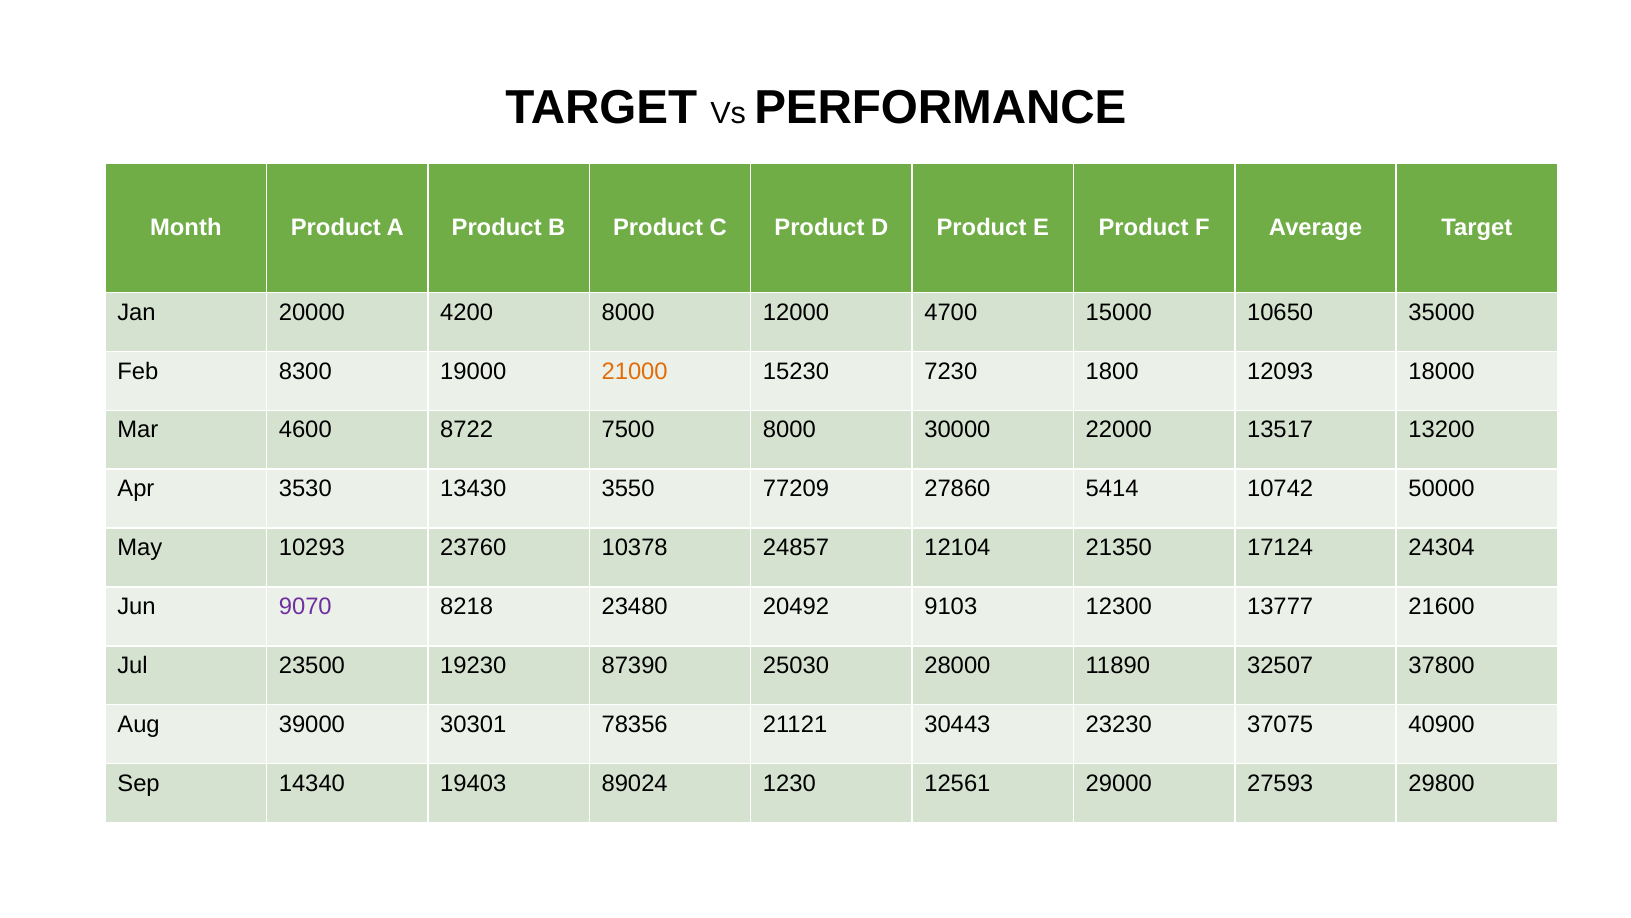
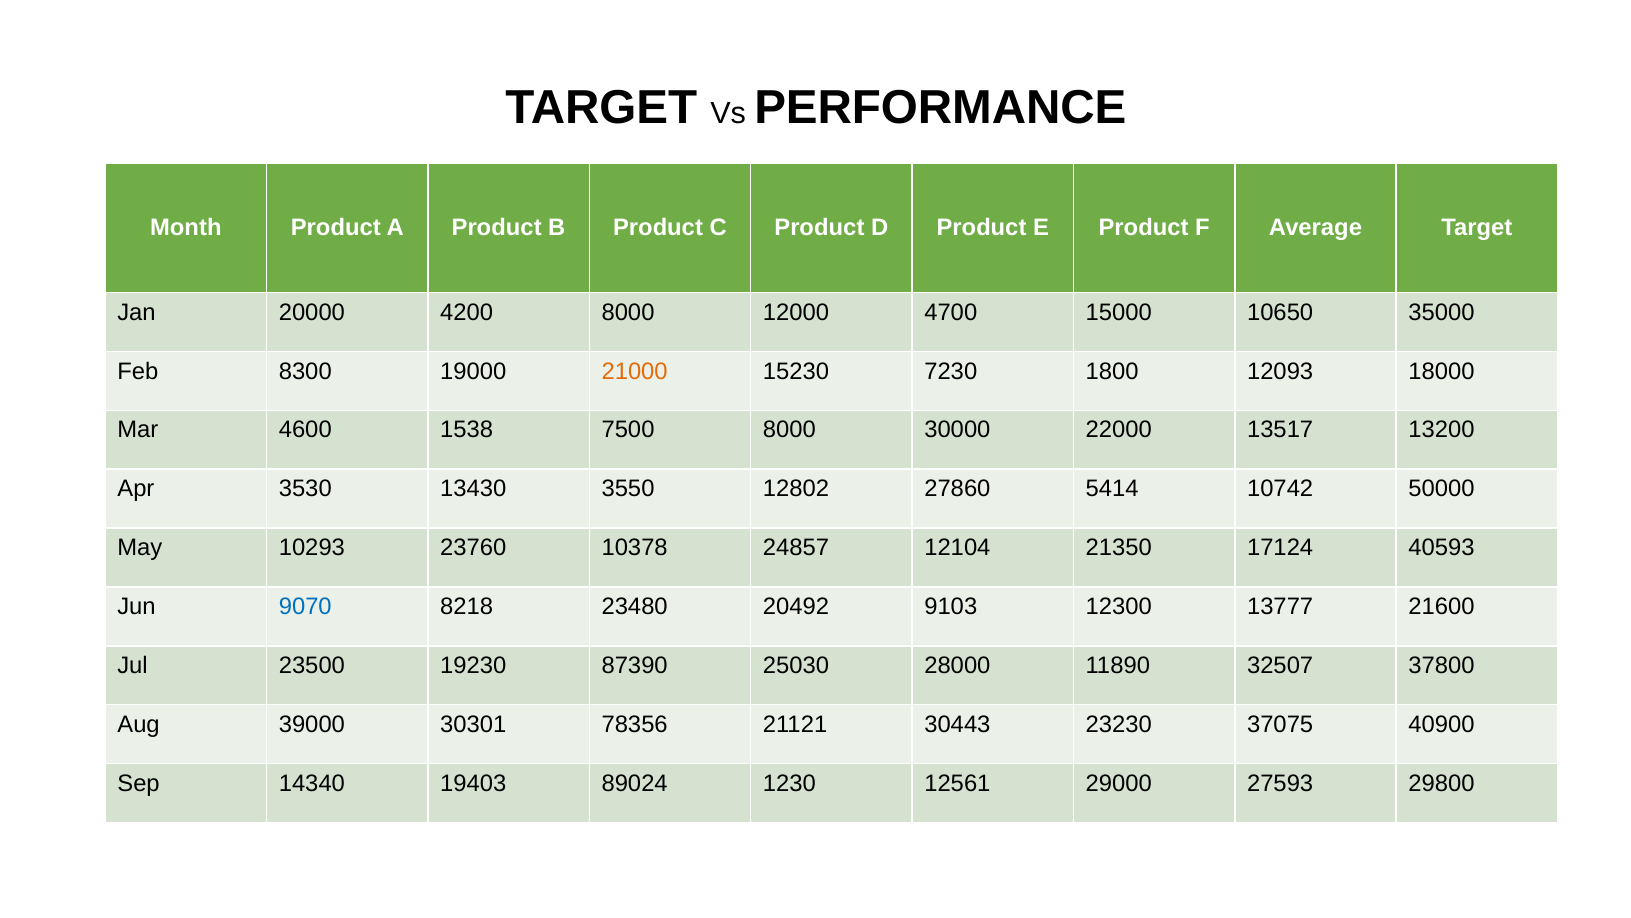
8722: 8722 -> 1538 (467, 430)
77209: 77209 -> 12802 (796, 489)
24304: 24304 -> 40593 (1441, 548)
9070 colour: purple -> blue (305, 607)
